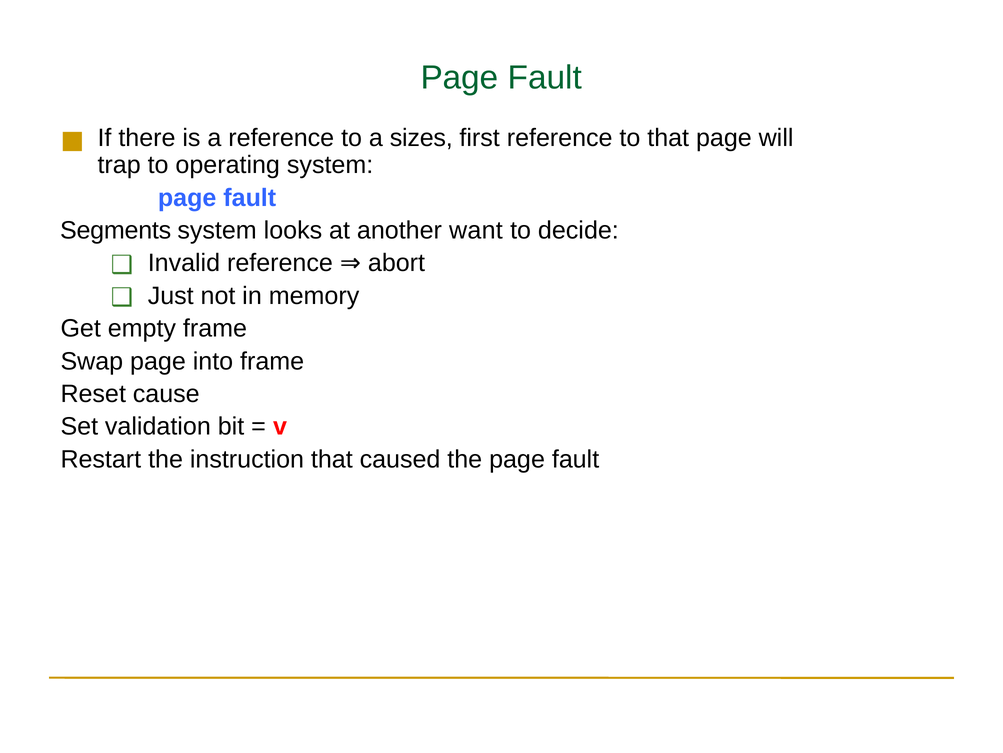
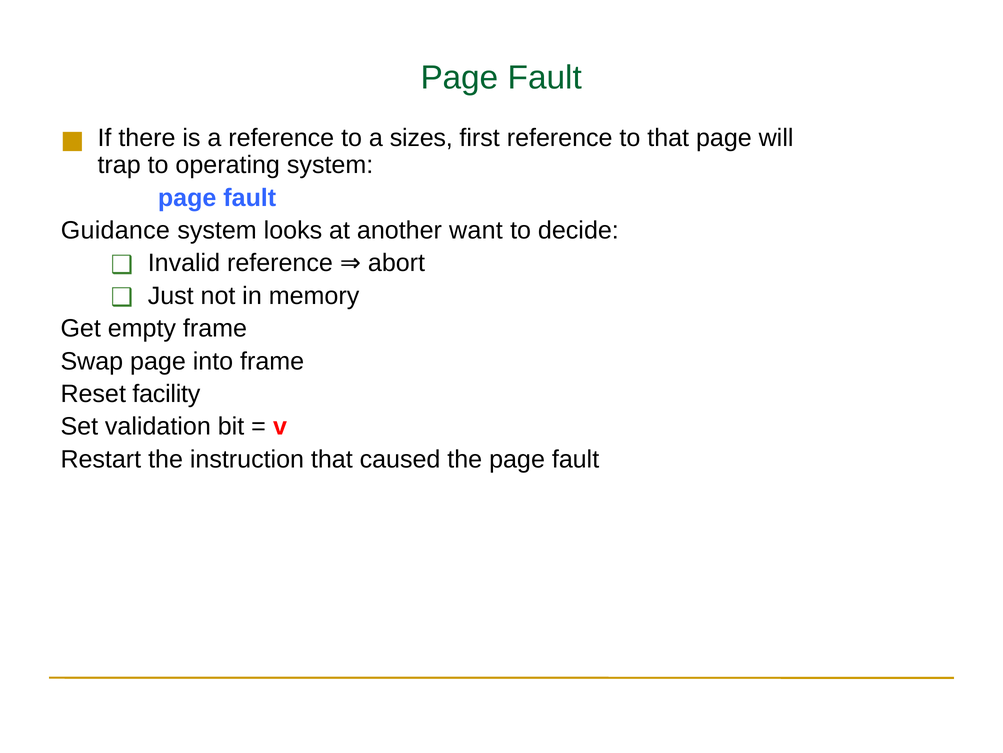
Segments: Segments -> Guidance (115, 230)
cause: cause -> facility (166, 394)
